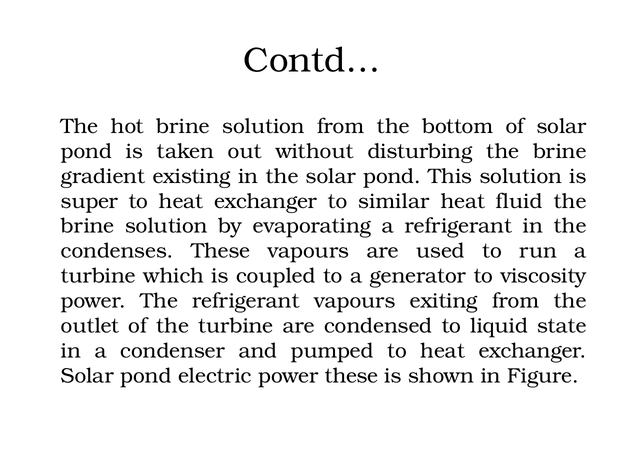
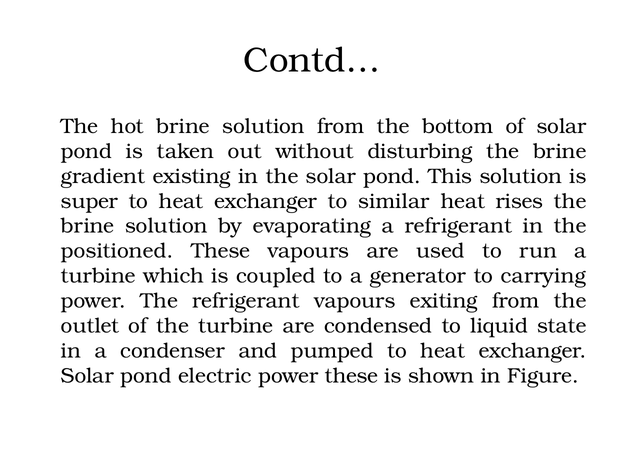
fluid: fluid -> rises (520, 201)
condenses: condenses -> positioned (117, 251)
viscosity: viscosity -> carrying (543, 276)
